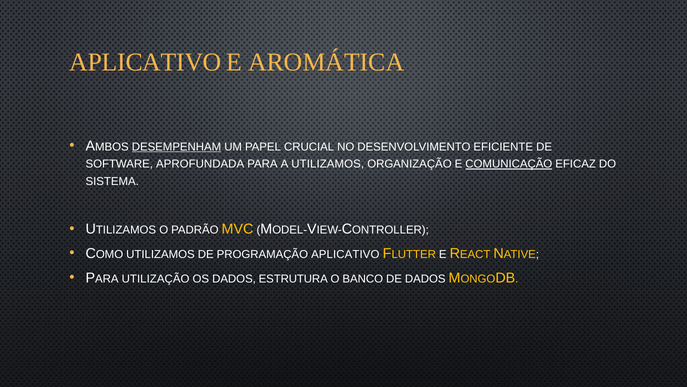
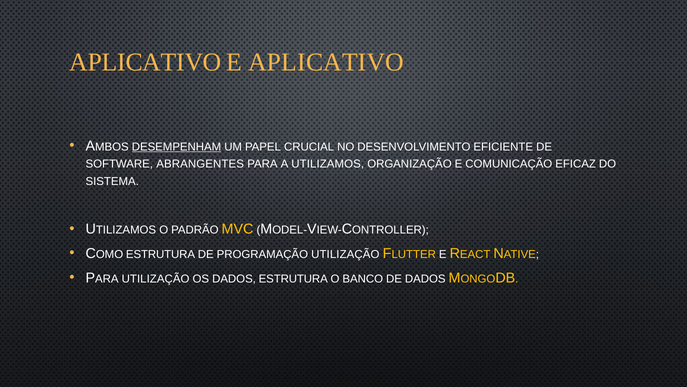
E AROMÁTICA: AROMÁTICA -> APLICATIVO (326, 62)
APROFUNDADA: APROFUNDADA -> ABRANGENTES (200, 164)
COMUNICAÇÃO underline: present -> none (509, 164)
UTILIZAMOS: UTILIZAMOS -> ESTRUTURA (161, 254)
PROGRAMAÇÃO APLICATIVO: APLICATIVO -> UTILIZAÇÃO (345, 254)
